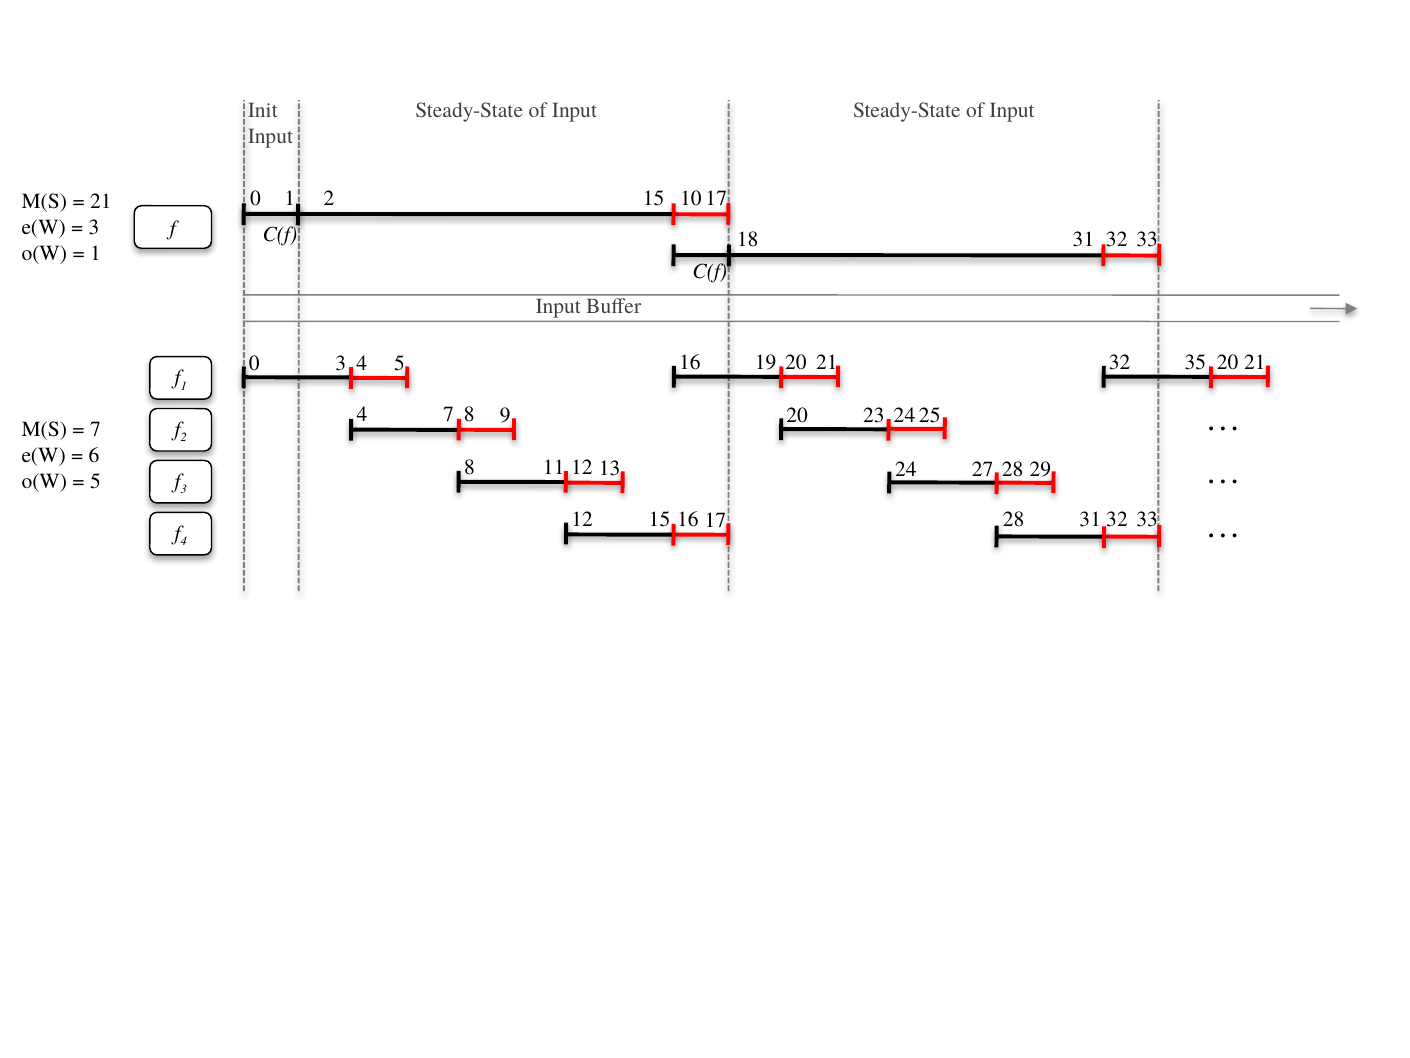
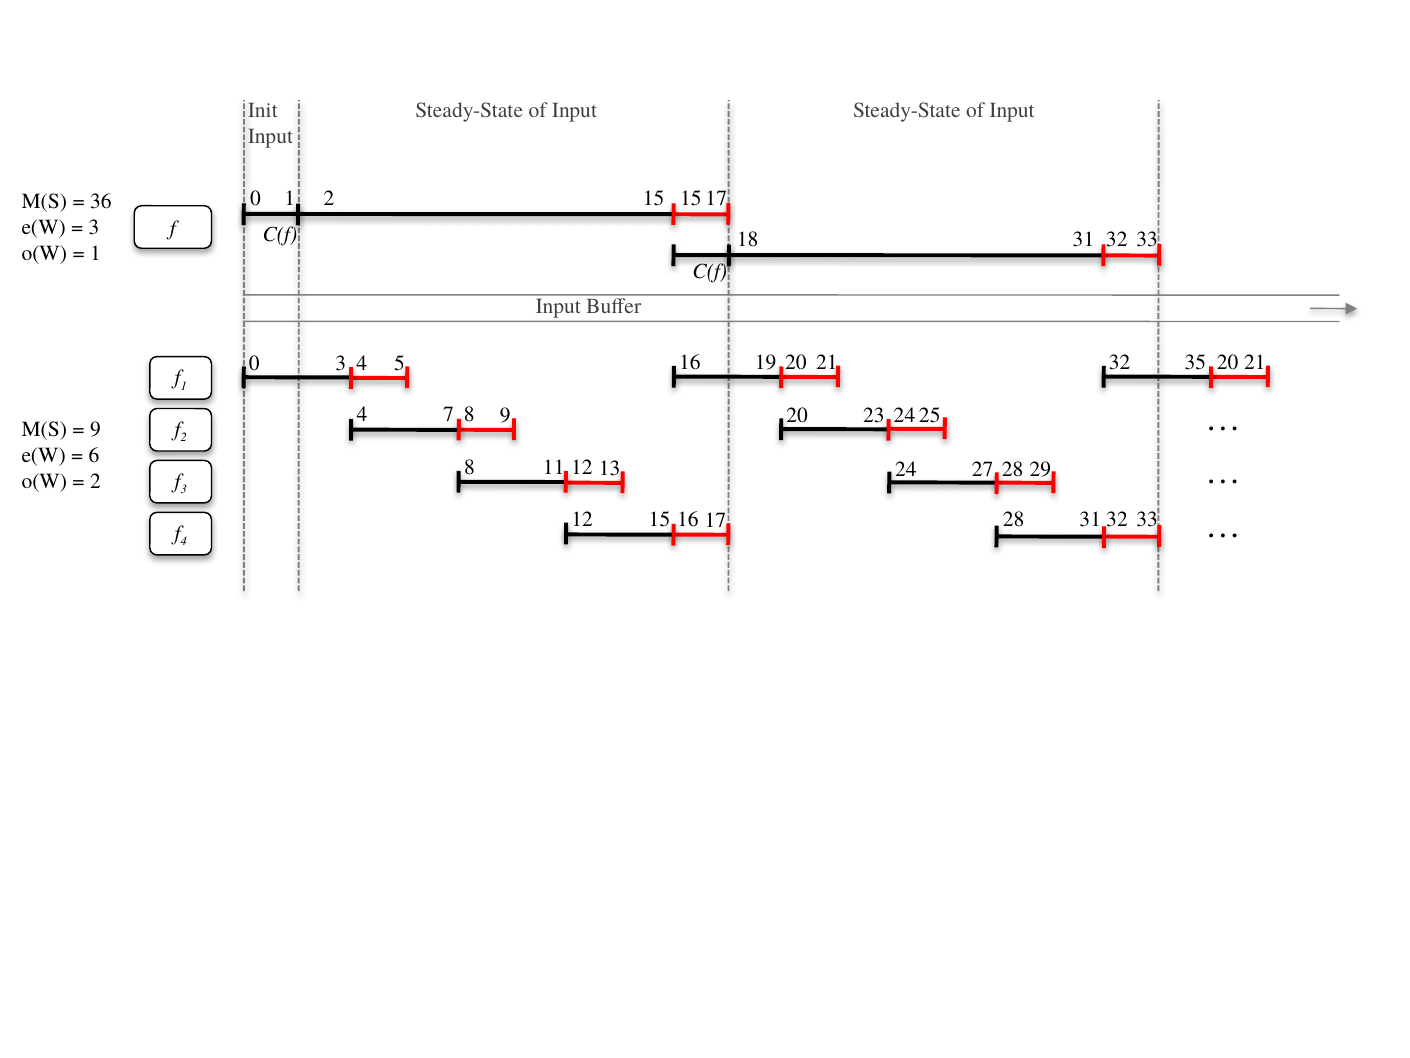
15 10: 10 -> 15 (691, 199)
21: 21 -> 36 (101, 202)
7: 7 -> 9 (95, 430)
5: 5 -> 2 (95, 481)
